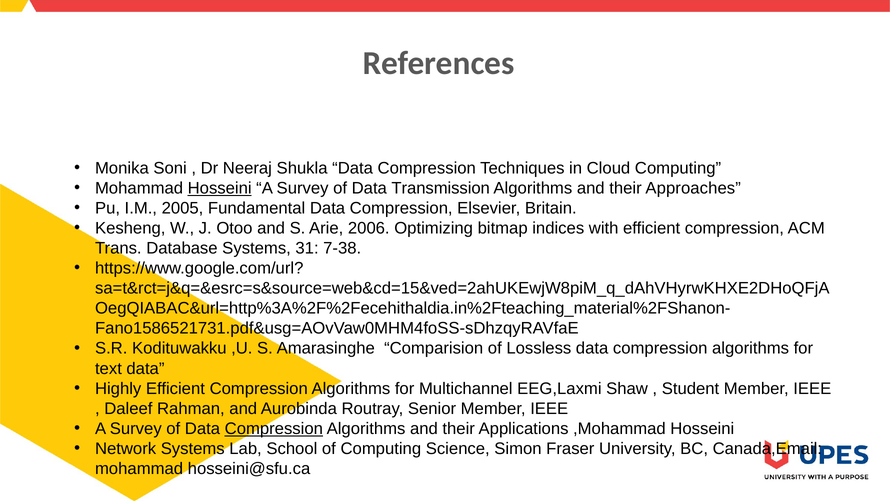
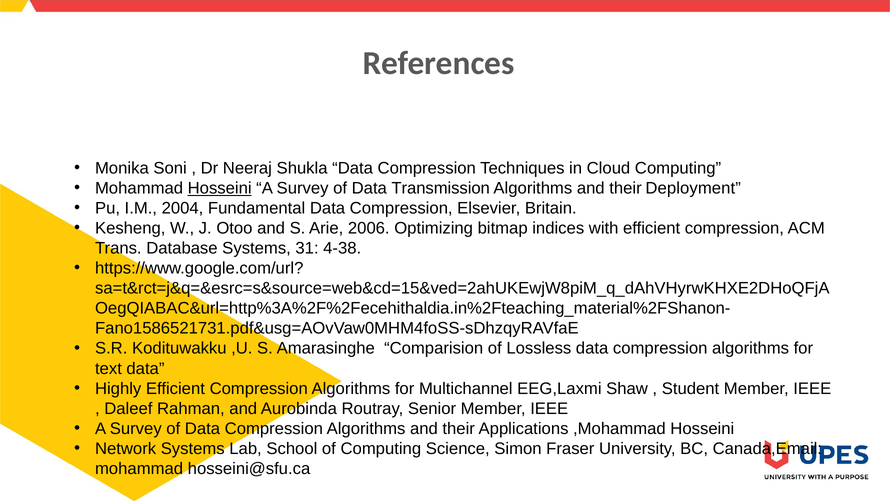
Approaches: Approaches -> Deployment (693, 188)
2005: 2005 -> 2004 (183, 208)
7-38: 7-38 -> 4-38 (342, 248)
Compression underline: present -> none (274, 428)
